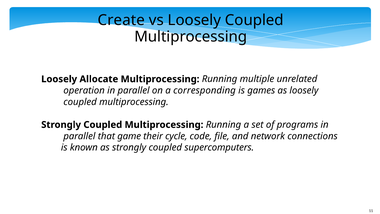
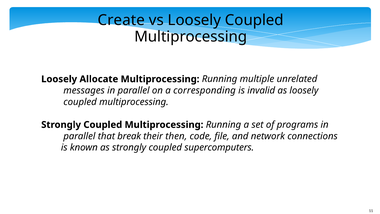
operation: operation -> messages (84, 90)
games: games -> invalid (261, 90)
game: game -> break (129, 136)
cycle: cycle -> then (176, 136)
